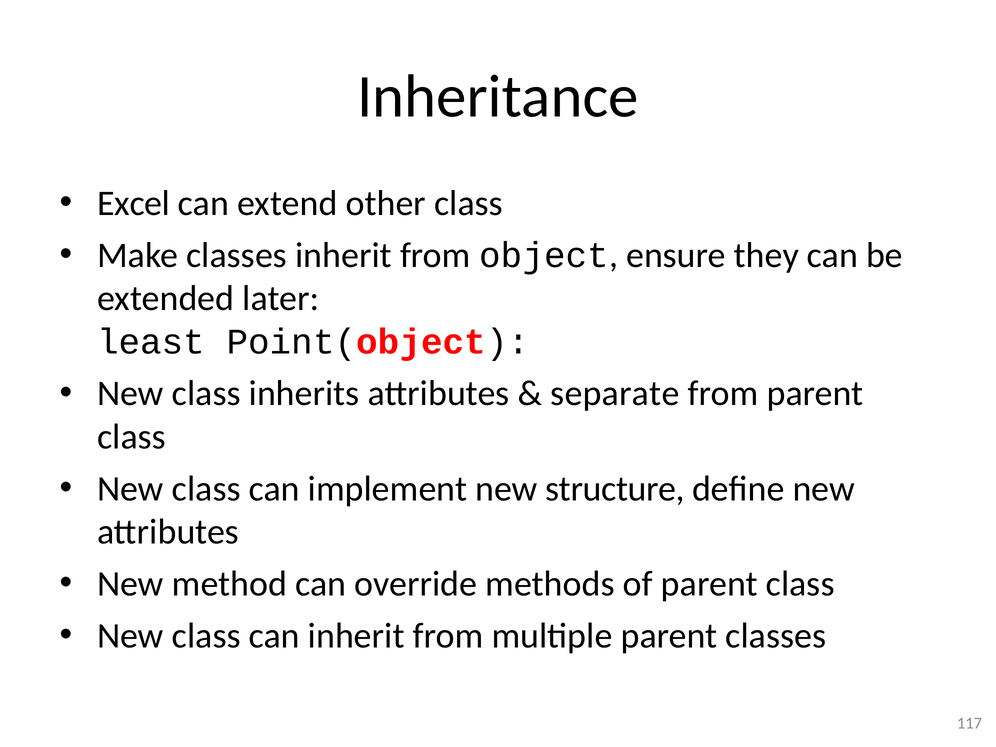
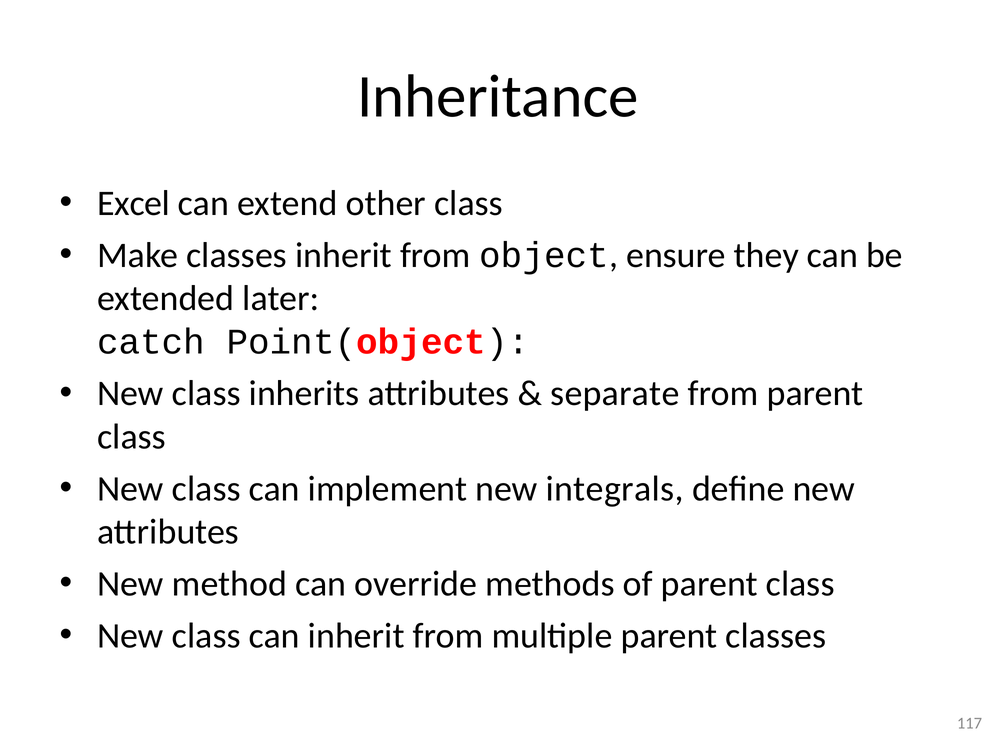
least: least -> catch (151, 342)
structure: structure -> integrals (615, 489)
